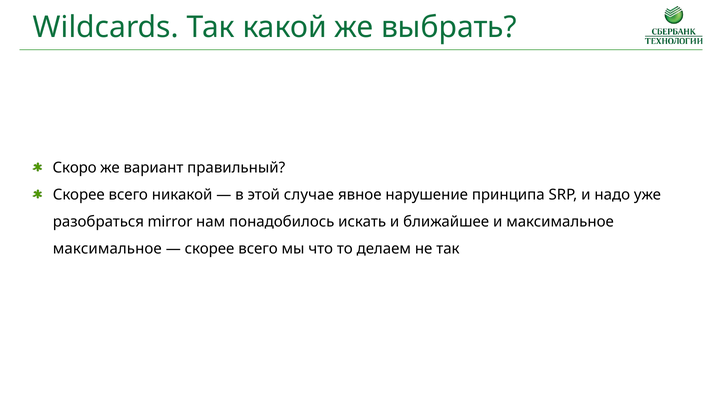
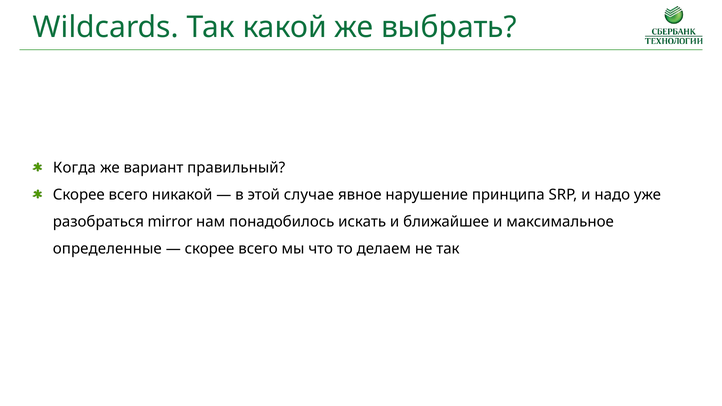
Скоро: Скоро -> Когда (74, 168)
максимальное: максимальное -> определенные (107, 249)
